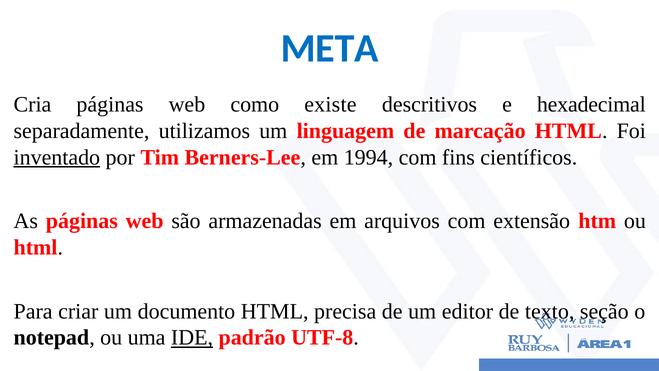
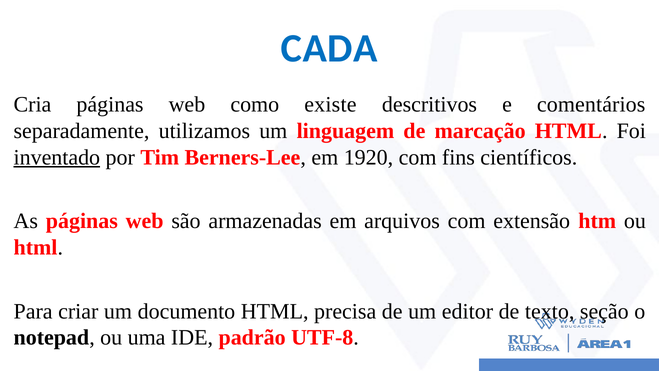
META: META -> CADA (329, 49)
hexadecimal: hexadecimal -> comentários (591, 105)
1994: 1994 -> 1920 (368, 157)
IDE underline: present -> none (192, 337)
